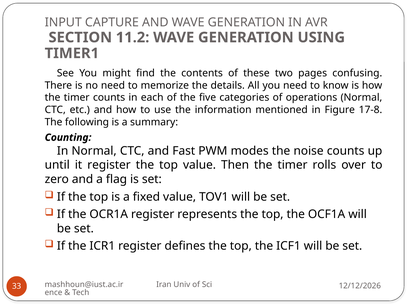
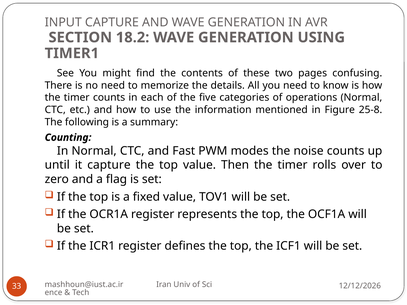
11.2: 11.2 -> 18.2 (133, 37)
17-8: 17-8 -> 25-8 (371, 110)
it register: register -> capture (109, 165)
